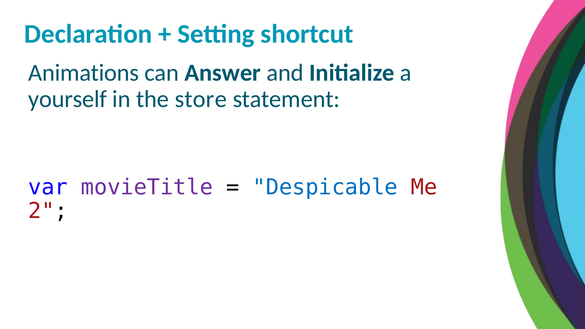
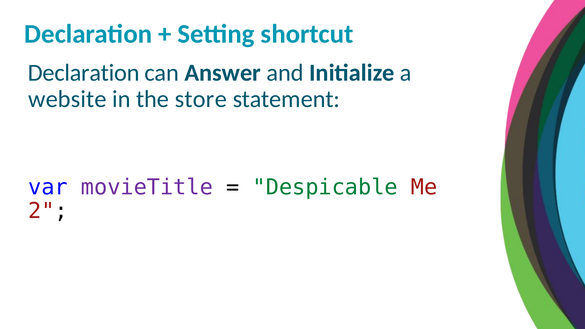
Animations: Animations -> Declaration (84, 73)
yourself: yourself -> website (67, 99)
Despicable colour: blue -> green (325, 187)
